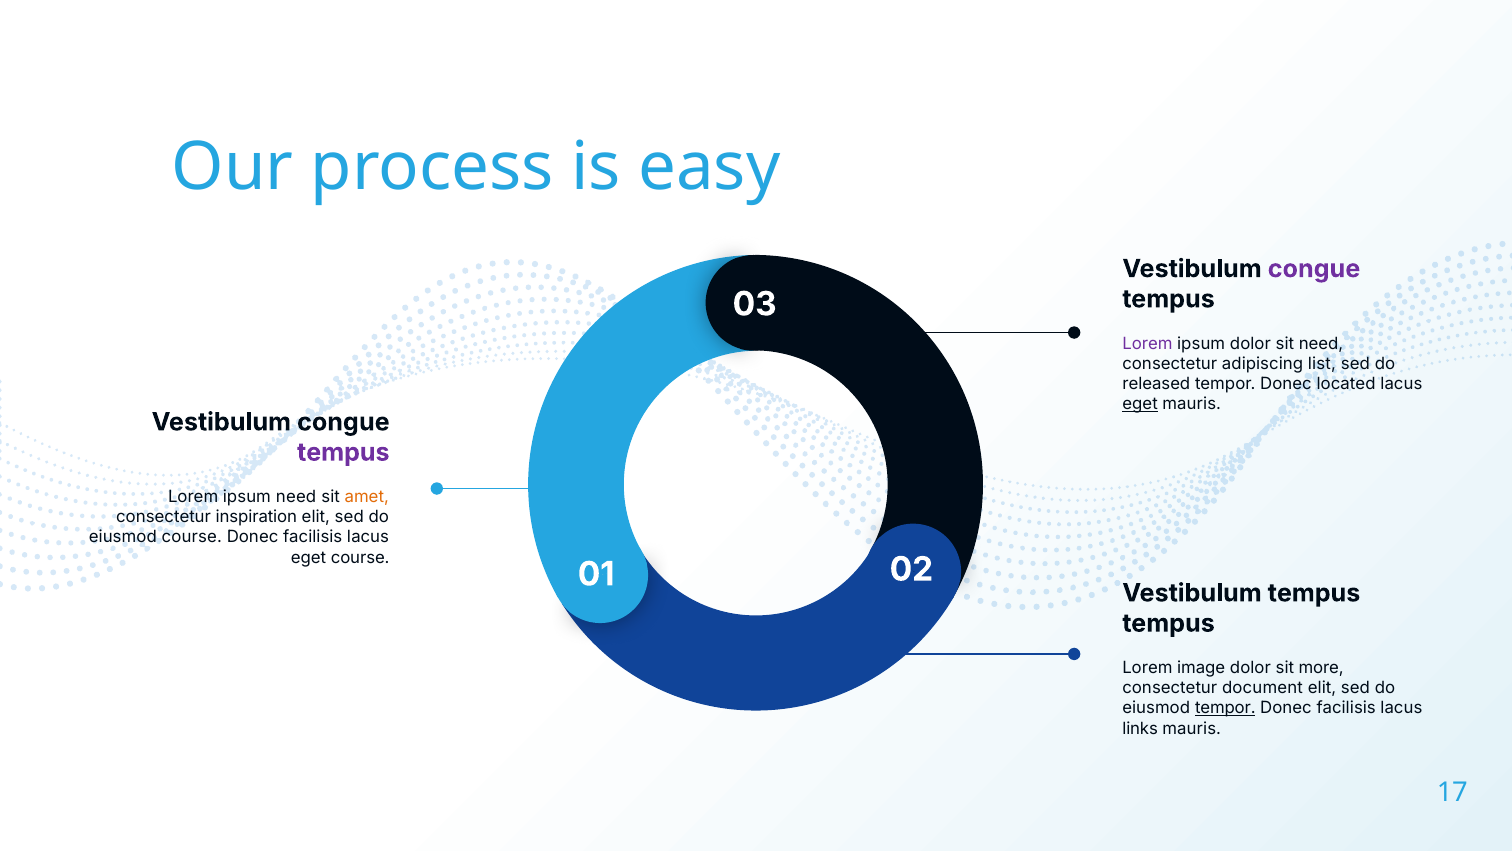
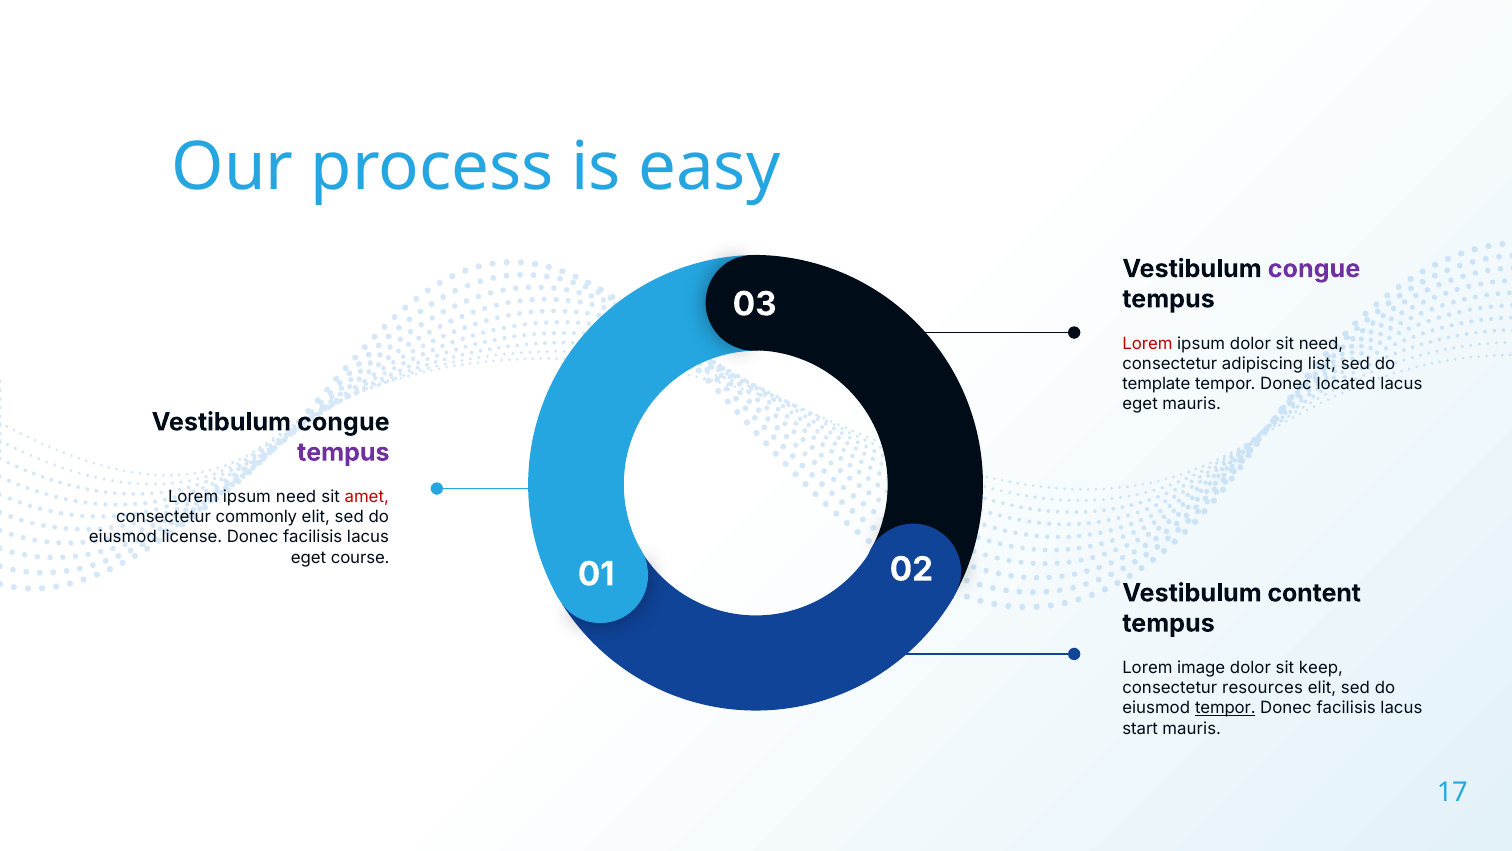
Lorem colour: purple -> red (1147, 344)
released: released -> template (1156, 384)
eget underline: present -> none (1140, 404)
amet colour: orange -> red (367, 497)
inspiration: inspiration -> commonly (256, 517)
eiusmod course: course -> license (192, 537)
Vestibulum tempus: tempus -> content (1314, 593)
more: more -> keep (1321, 668)
document: document -> resources (1262, 688)
links: links -> start (1140, 728)
